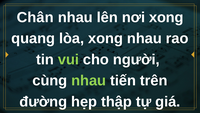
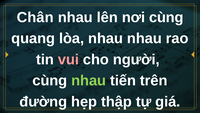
nơi xong: xong -> cùng (166, 17)
lòa xong: xong -> nhau (106, 38)
vui colour: light green -> pink (68, 59)
